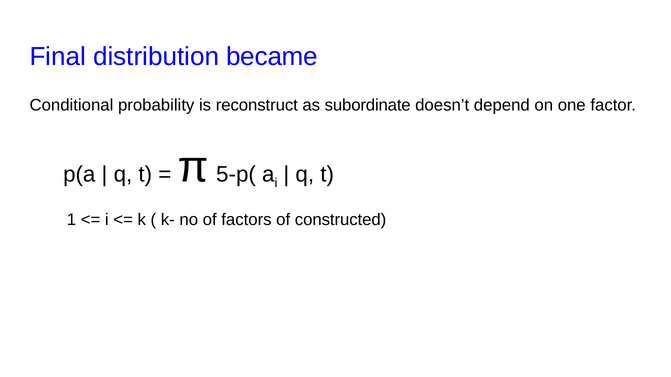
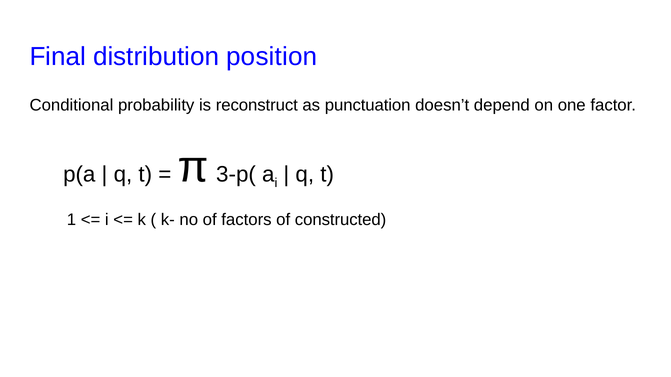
became: became -> position (272, 57)
subordinate: subordinate -> punctuation (368, 106)
5-p(: 5-p( -> 3-p( (236, 175)
